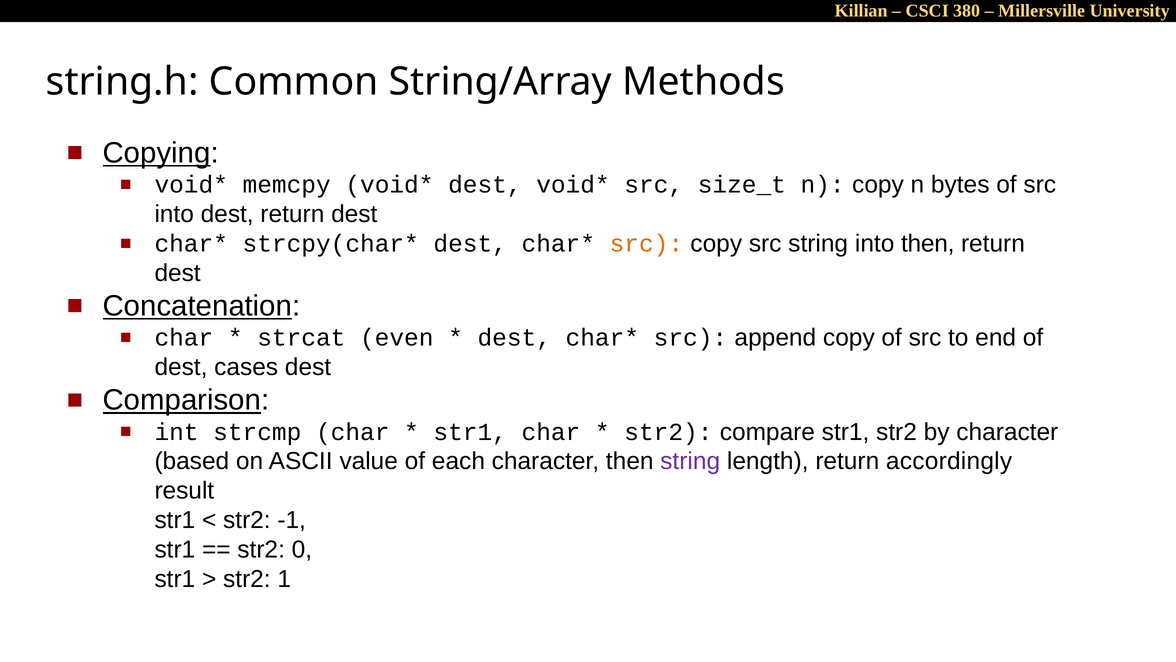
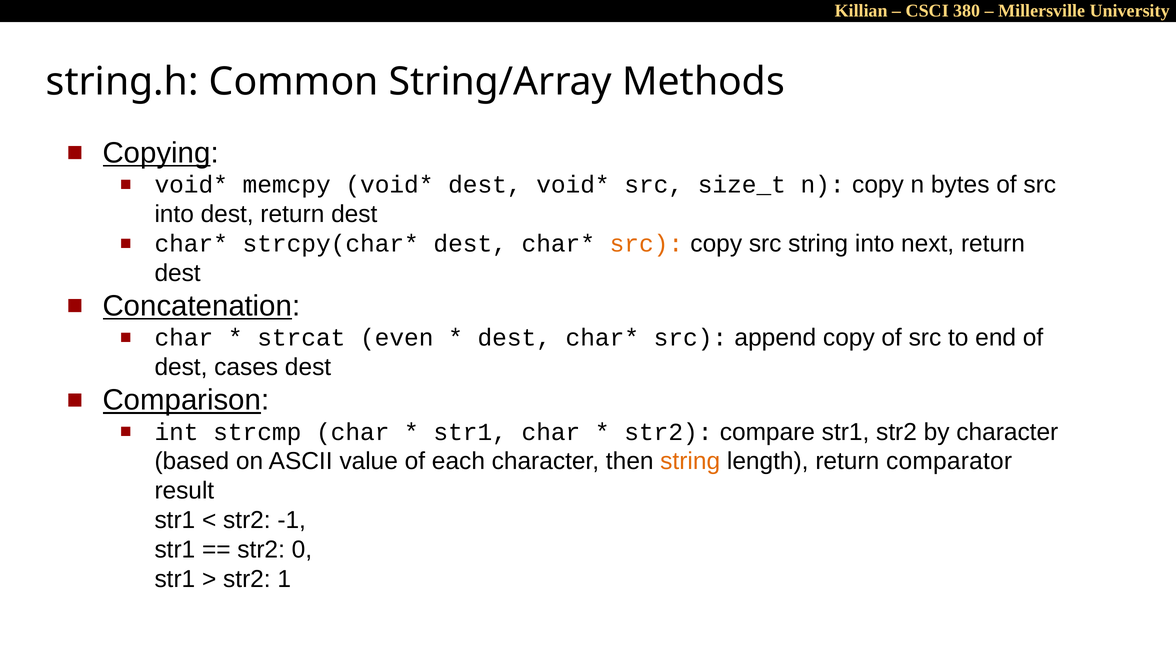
into then: then -> next (928, 244)
string colour: purple -> orange (690, 461)
accordingly: accordingly -> comparator (949, 461)
